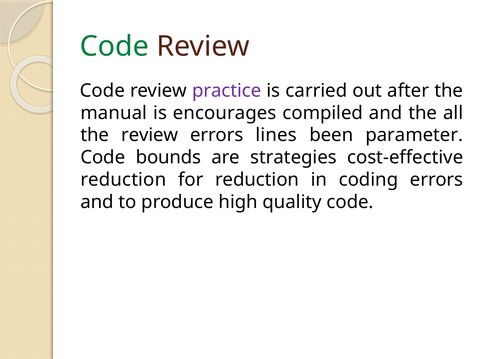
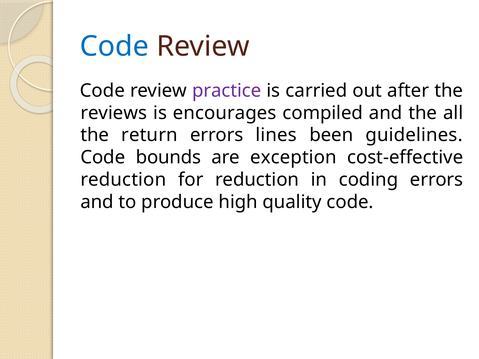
Code colour: green -> blue (114, 46)
manual: manual -> reviews (114, 113)
the review: review -> return (149, 135)
parameter: parameter -> guidelines (414, 135)
strategies: strategies -> exception (293, 158)
